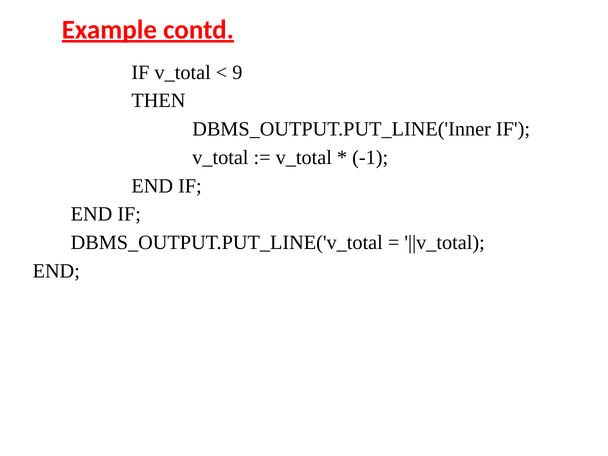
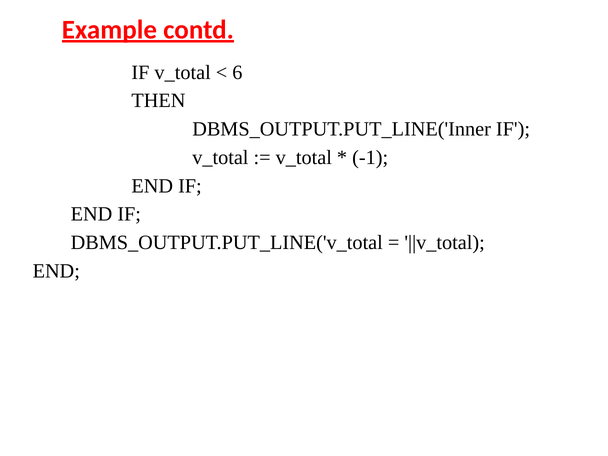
9: 9 -> 6 (237, 72)
